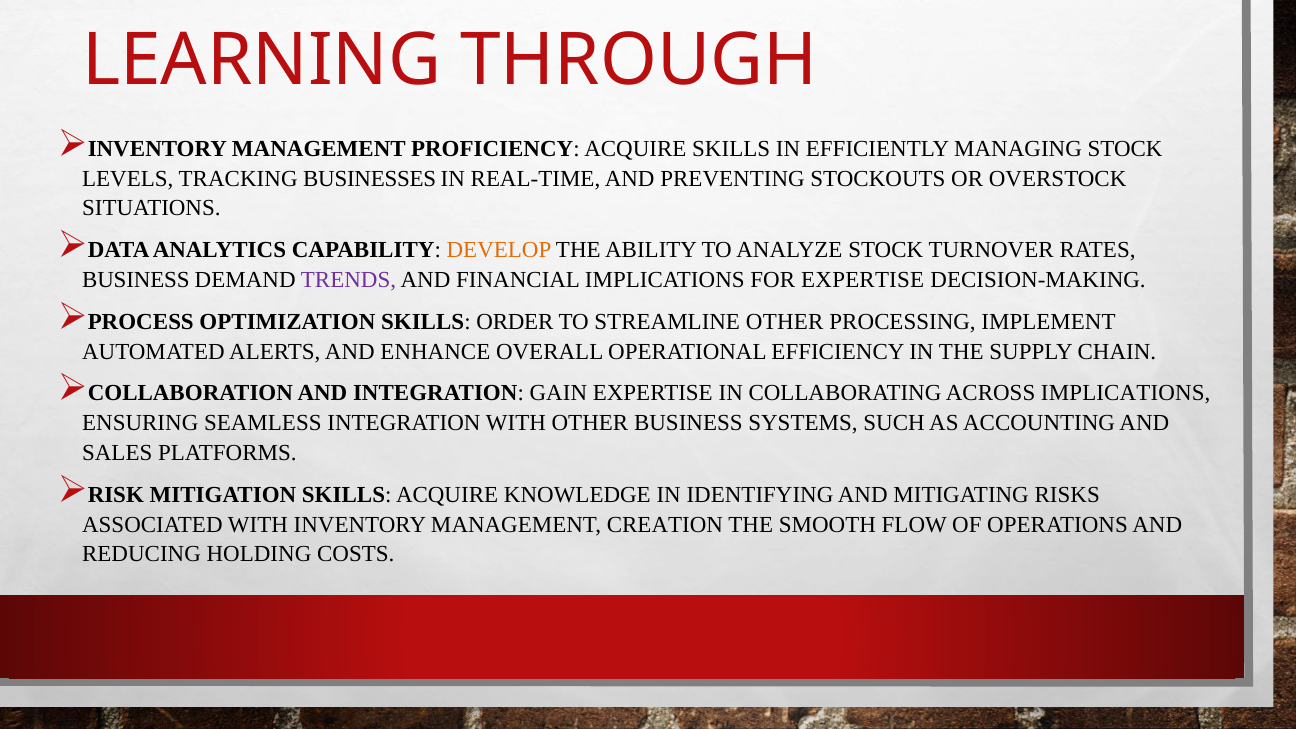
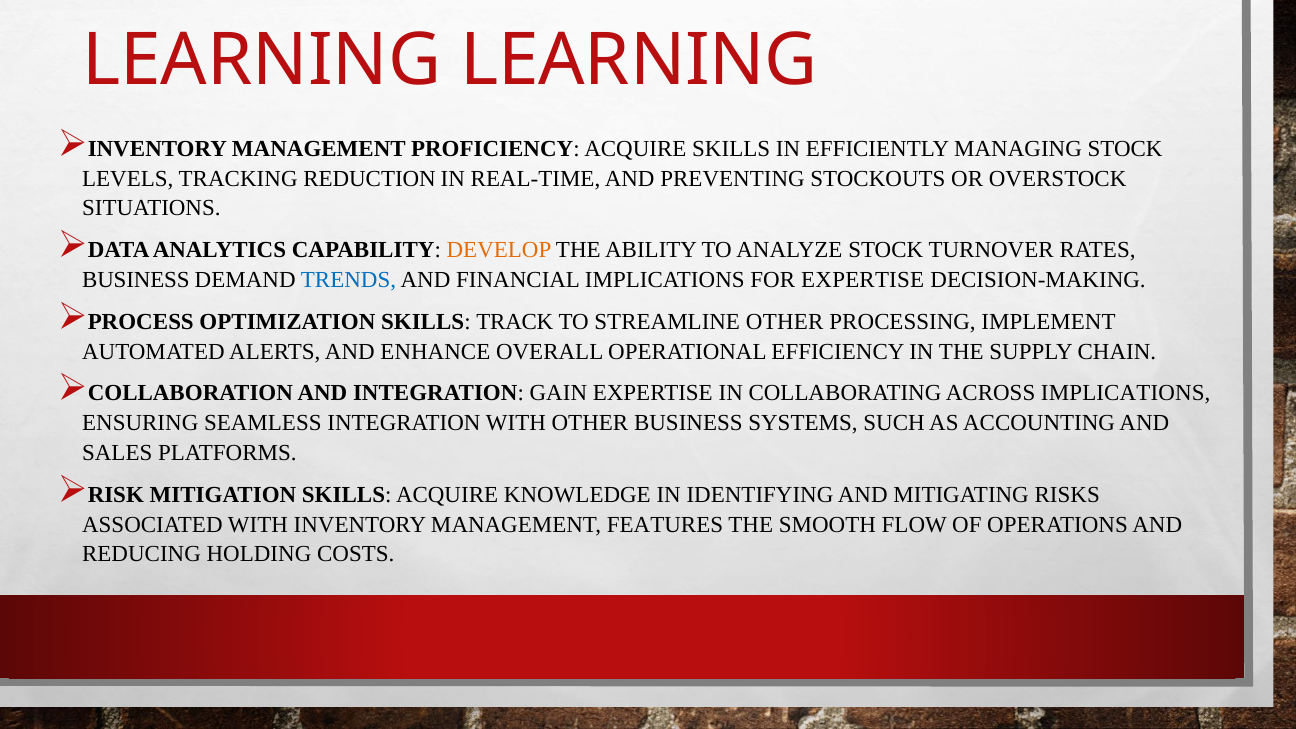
LEARNING THROUGH: THROUGH -> LEARNING (639, 61)
BUSINESSES: BUSINESSES -> REDUCTION (370, 179)
TRENDS colour: purple -> blue (349, 280)
ORDER: ORDER -> TRACK (515, 322)
CREATION: CREATION -> FEATURES (665, 524)
